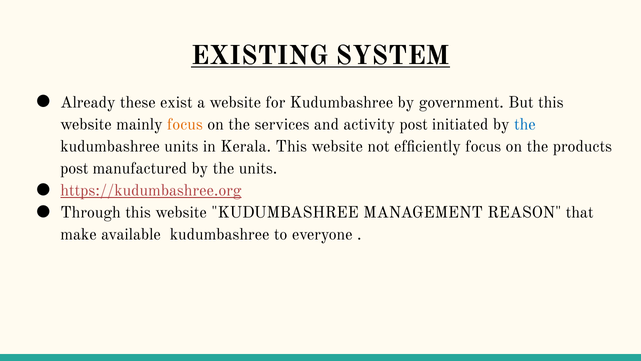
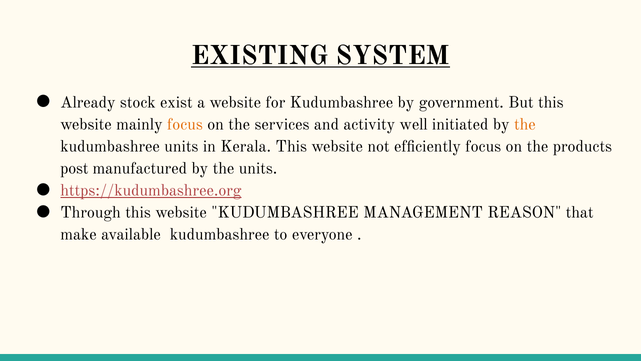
these: these -> stock (138, 102)
activity post: post -> well (414, 124)
the colour: blue -> orange (525, 124)
